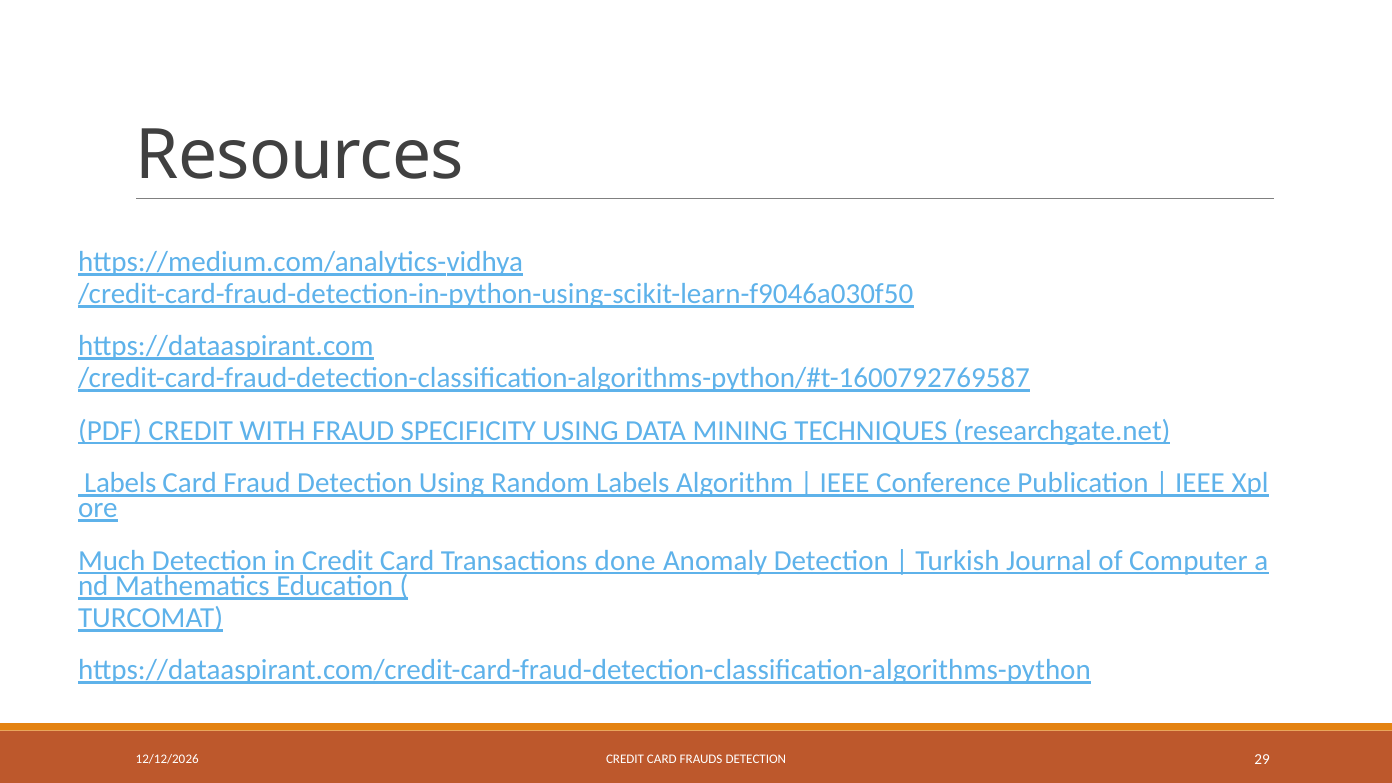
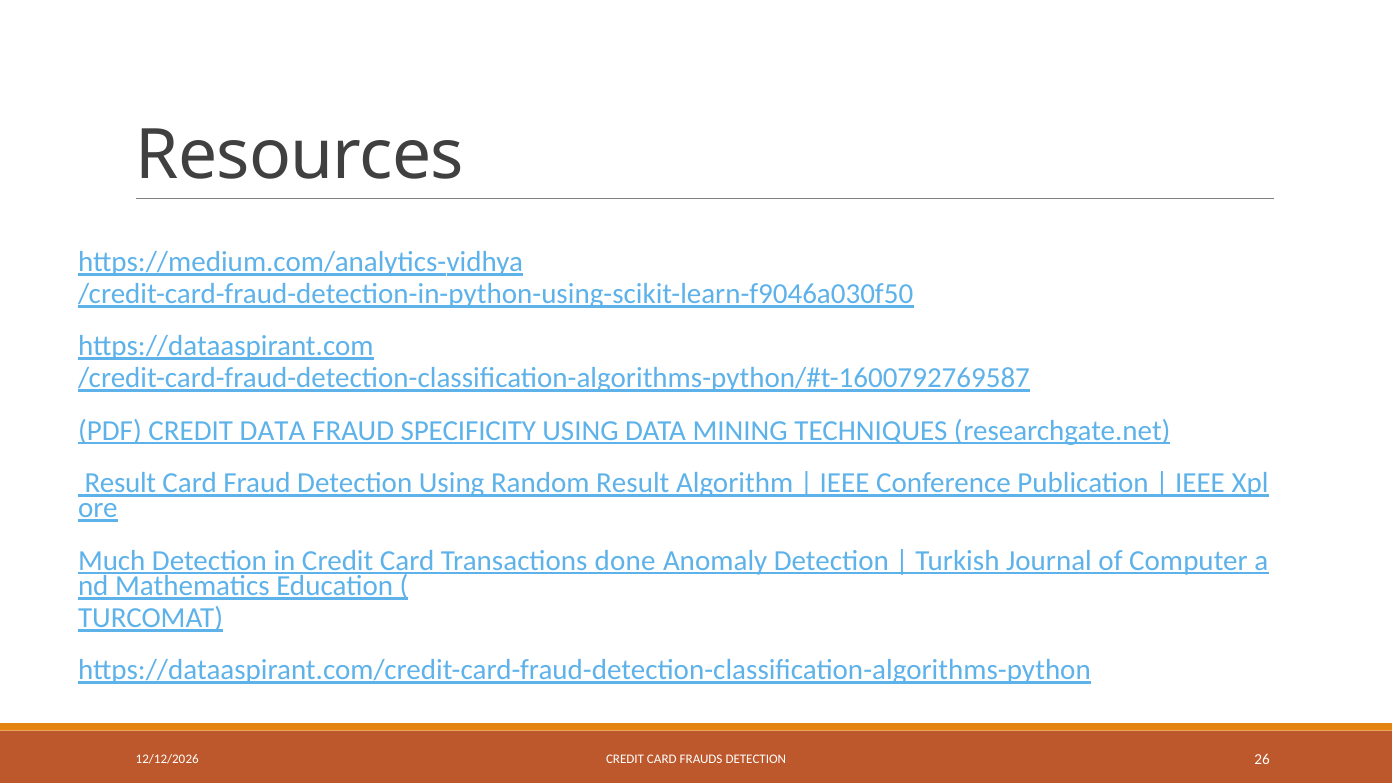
CREDIT WITH: WITH -> DATA (273, 430)
Labels: Labels -> Result (120, 483)
Random Labels: Labels -> Result (633, 483)
29: 29 -> 26 (1262, 759)
